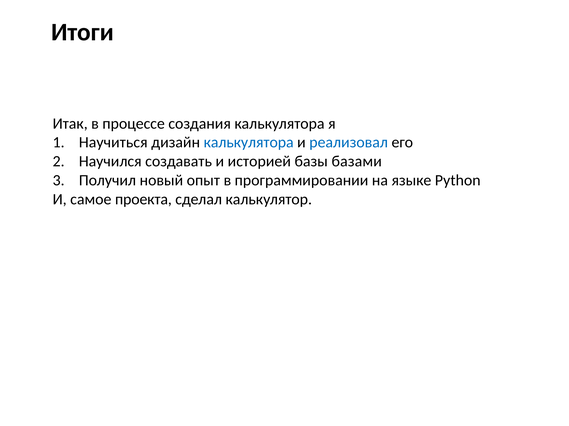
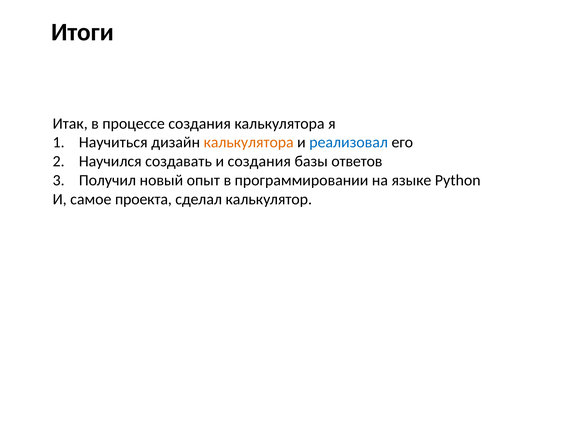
калькулятора colour: blue -> orange (249, 143)
и историей: историей -> создания (259, 162)
базами: базами -> ответов (357, 162)
